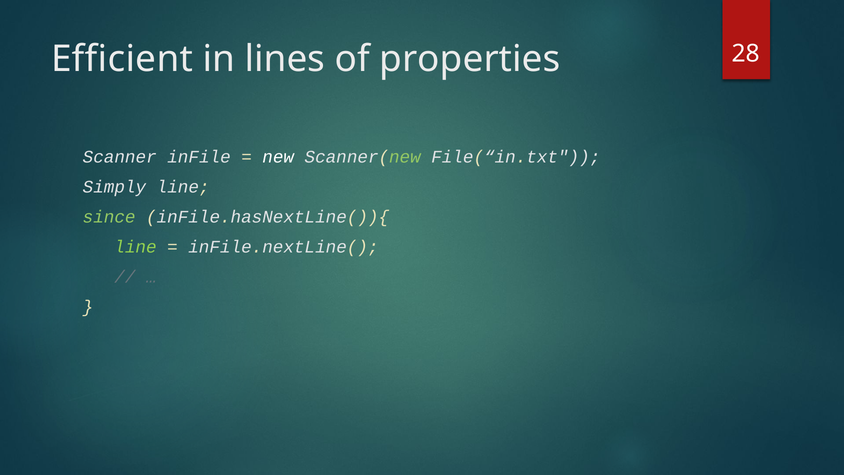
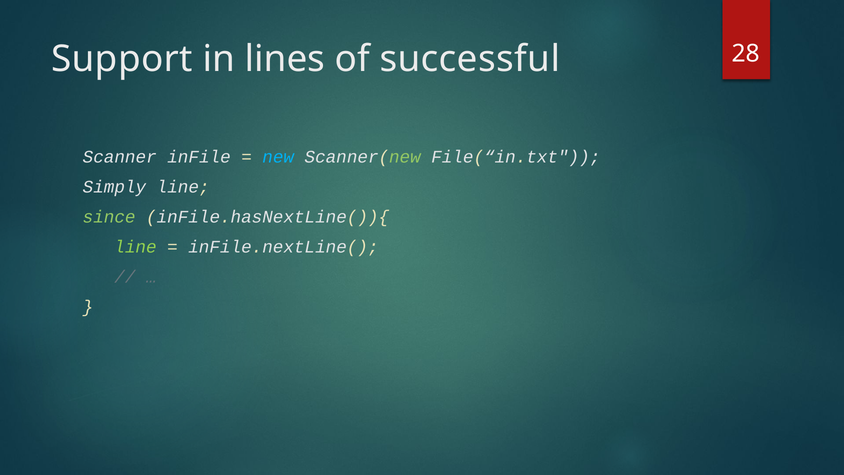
Efficient: Efficient -> Support (122, 59)
properties: properties -> successful (470, 59)
new colour: white -> light blue (278, 157)
